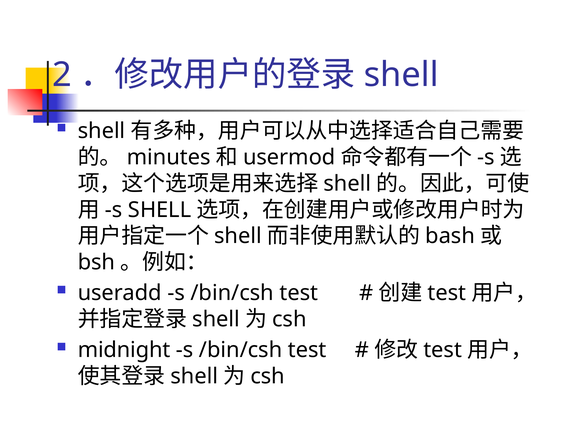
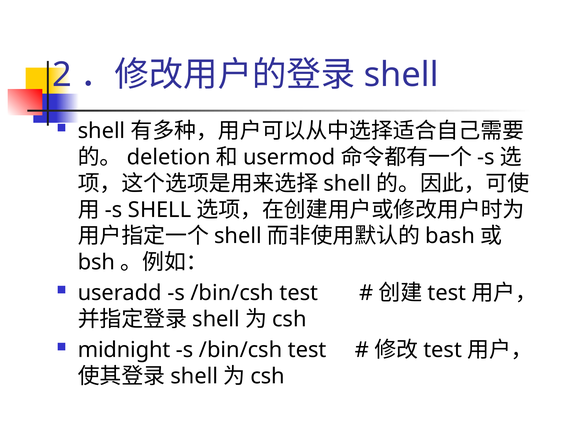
minutes: minutes -> deletion (169, 157)
